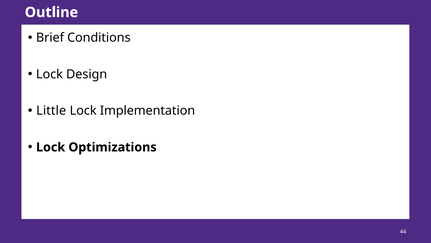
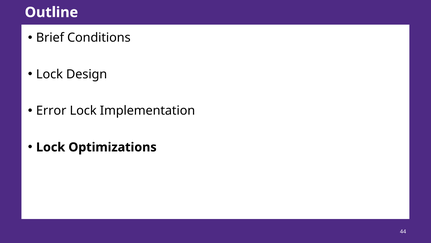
Little: Little -> Error (51, 111)
